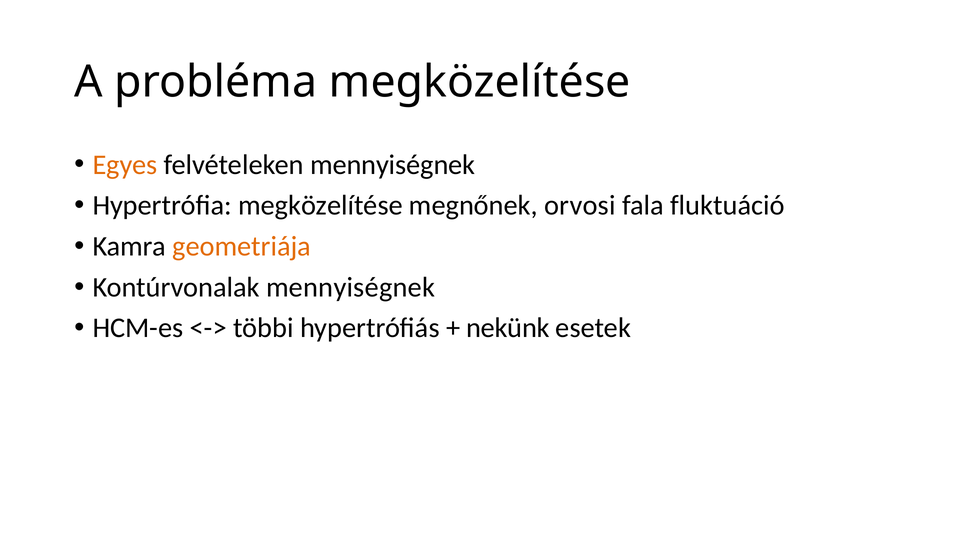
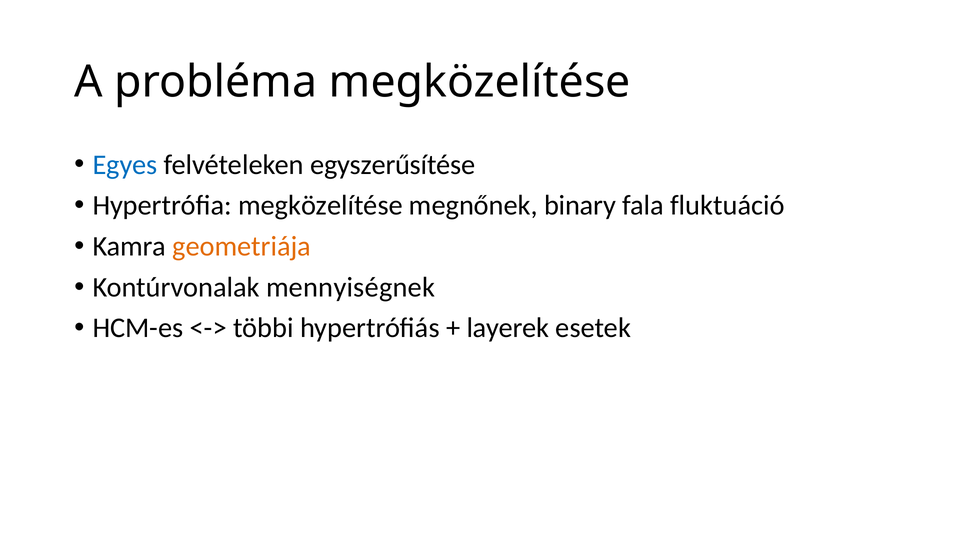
Egyes colour: orange -> blue (125, 165)
felvételeken mennyiségnek: mennyiségnek -> egyszerűsítése (393, 165)
orvosi: orvosi -> binary (580, 206)
nekünk: nekünk -> layerek (508, 328)
